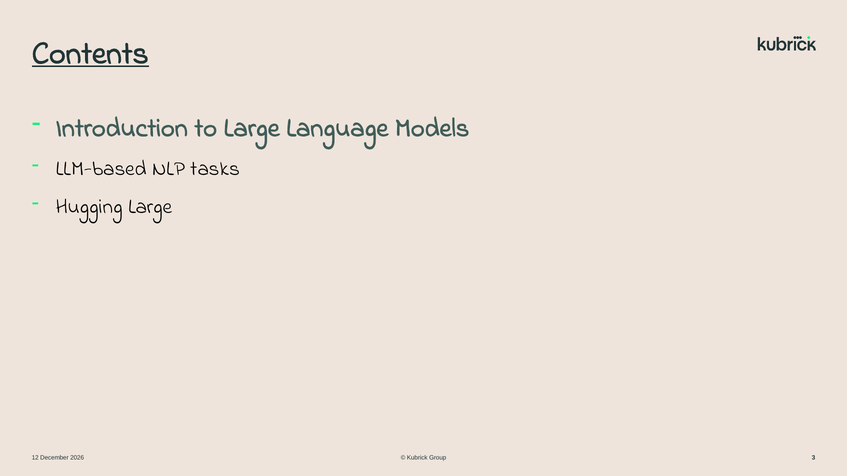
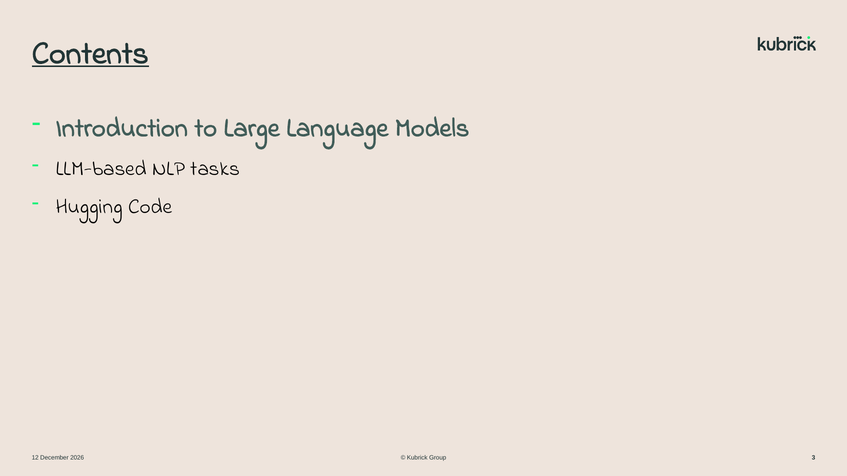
Hugging Large: Large -> Code (150, 207)
